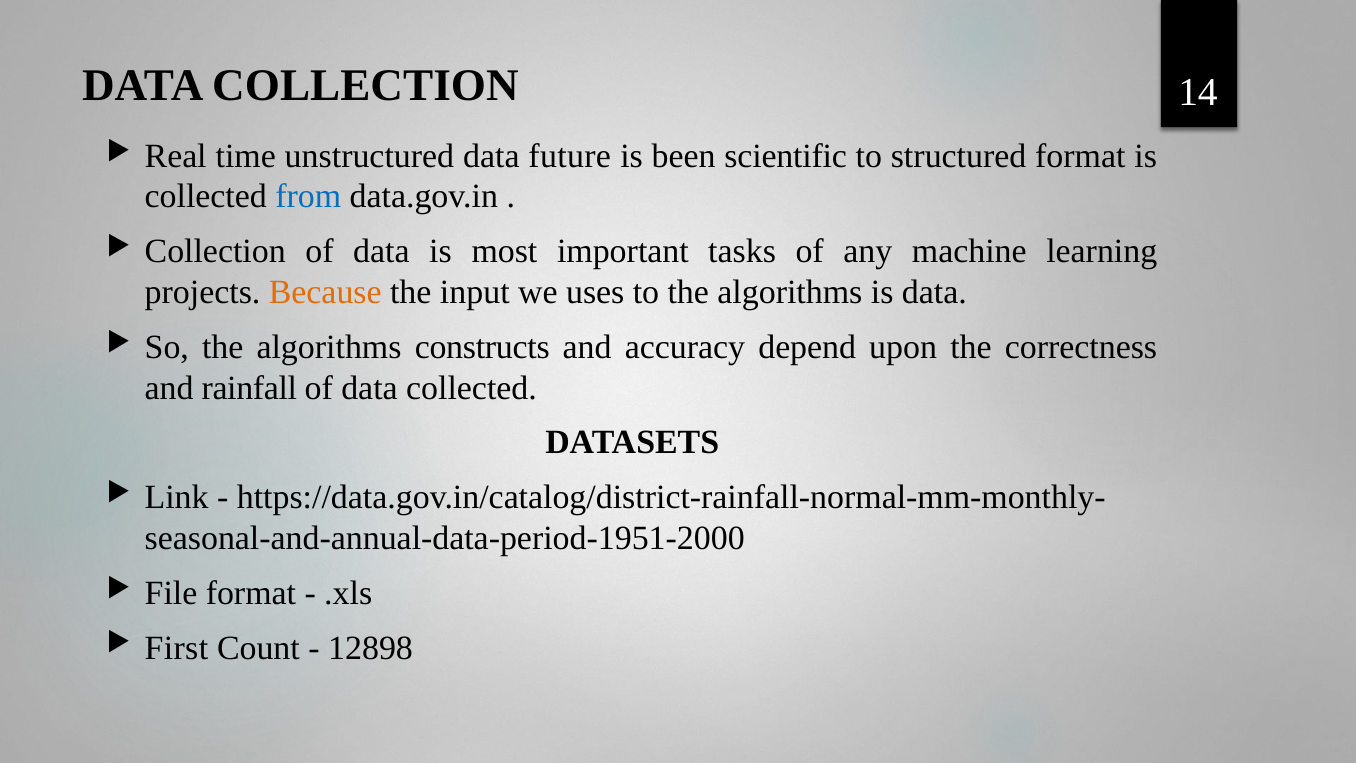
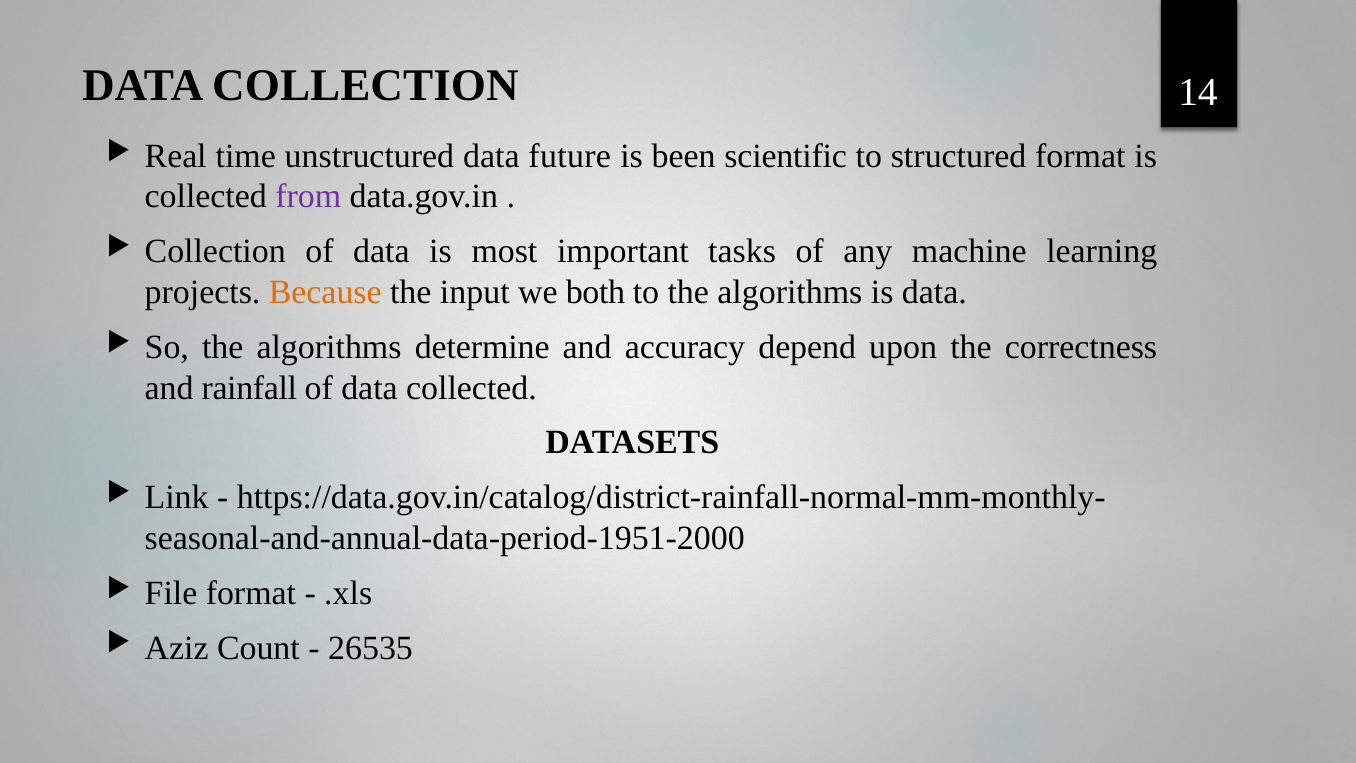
from colour: blue -> purple (308, 197)
uses: uses -> both (595, 292)
constructs: constructs -> determine (482, 347)
First: First -> Aziz (177, 648)
12898: 12898 -> 26535 (371, 648)
